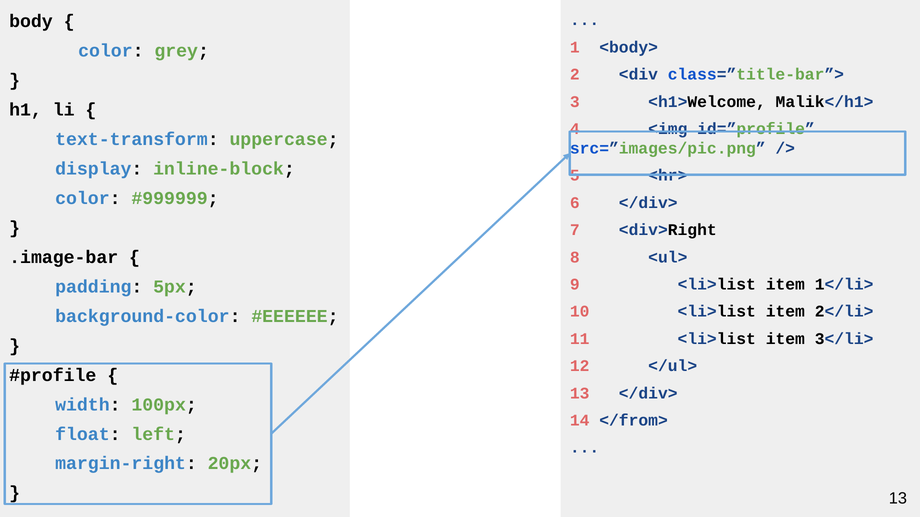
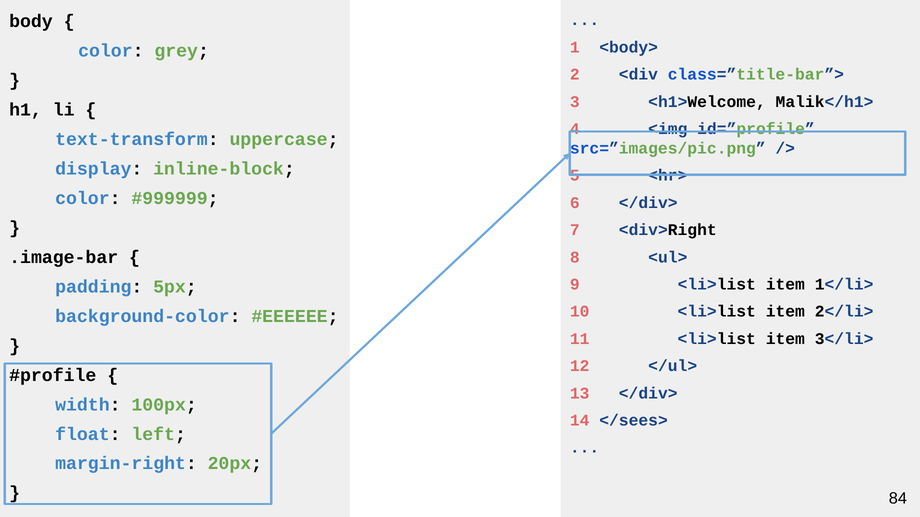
</from>: </from> -> </sees> (634, 421)
13: 13 -> 84 (898, 499)
